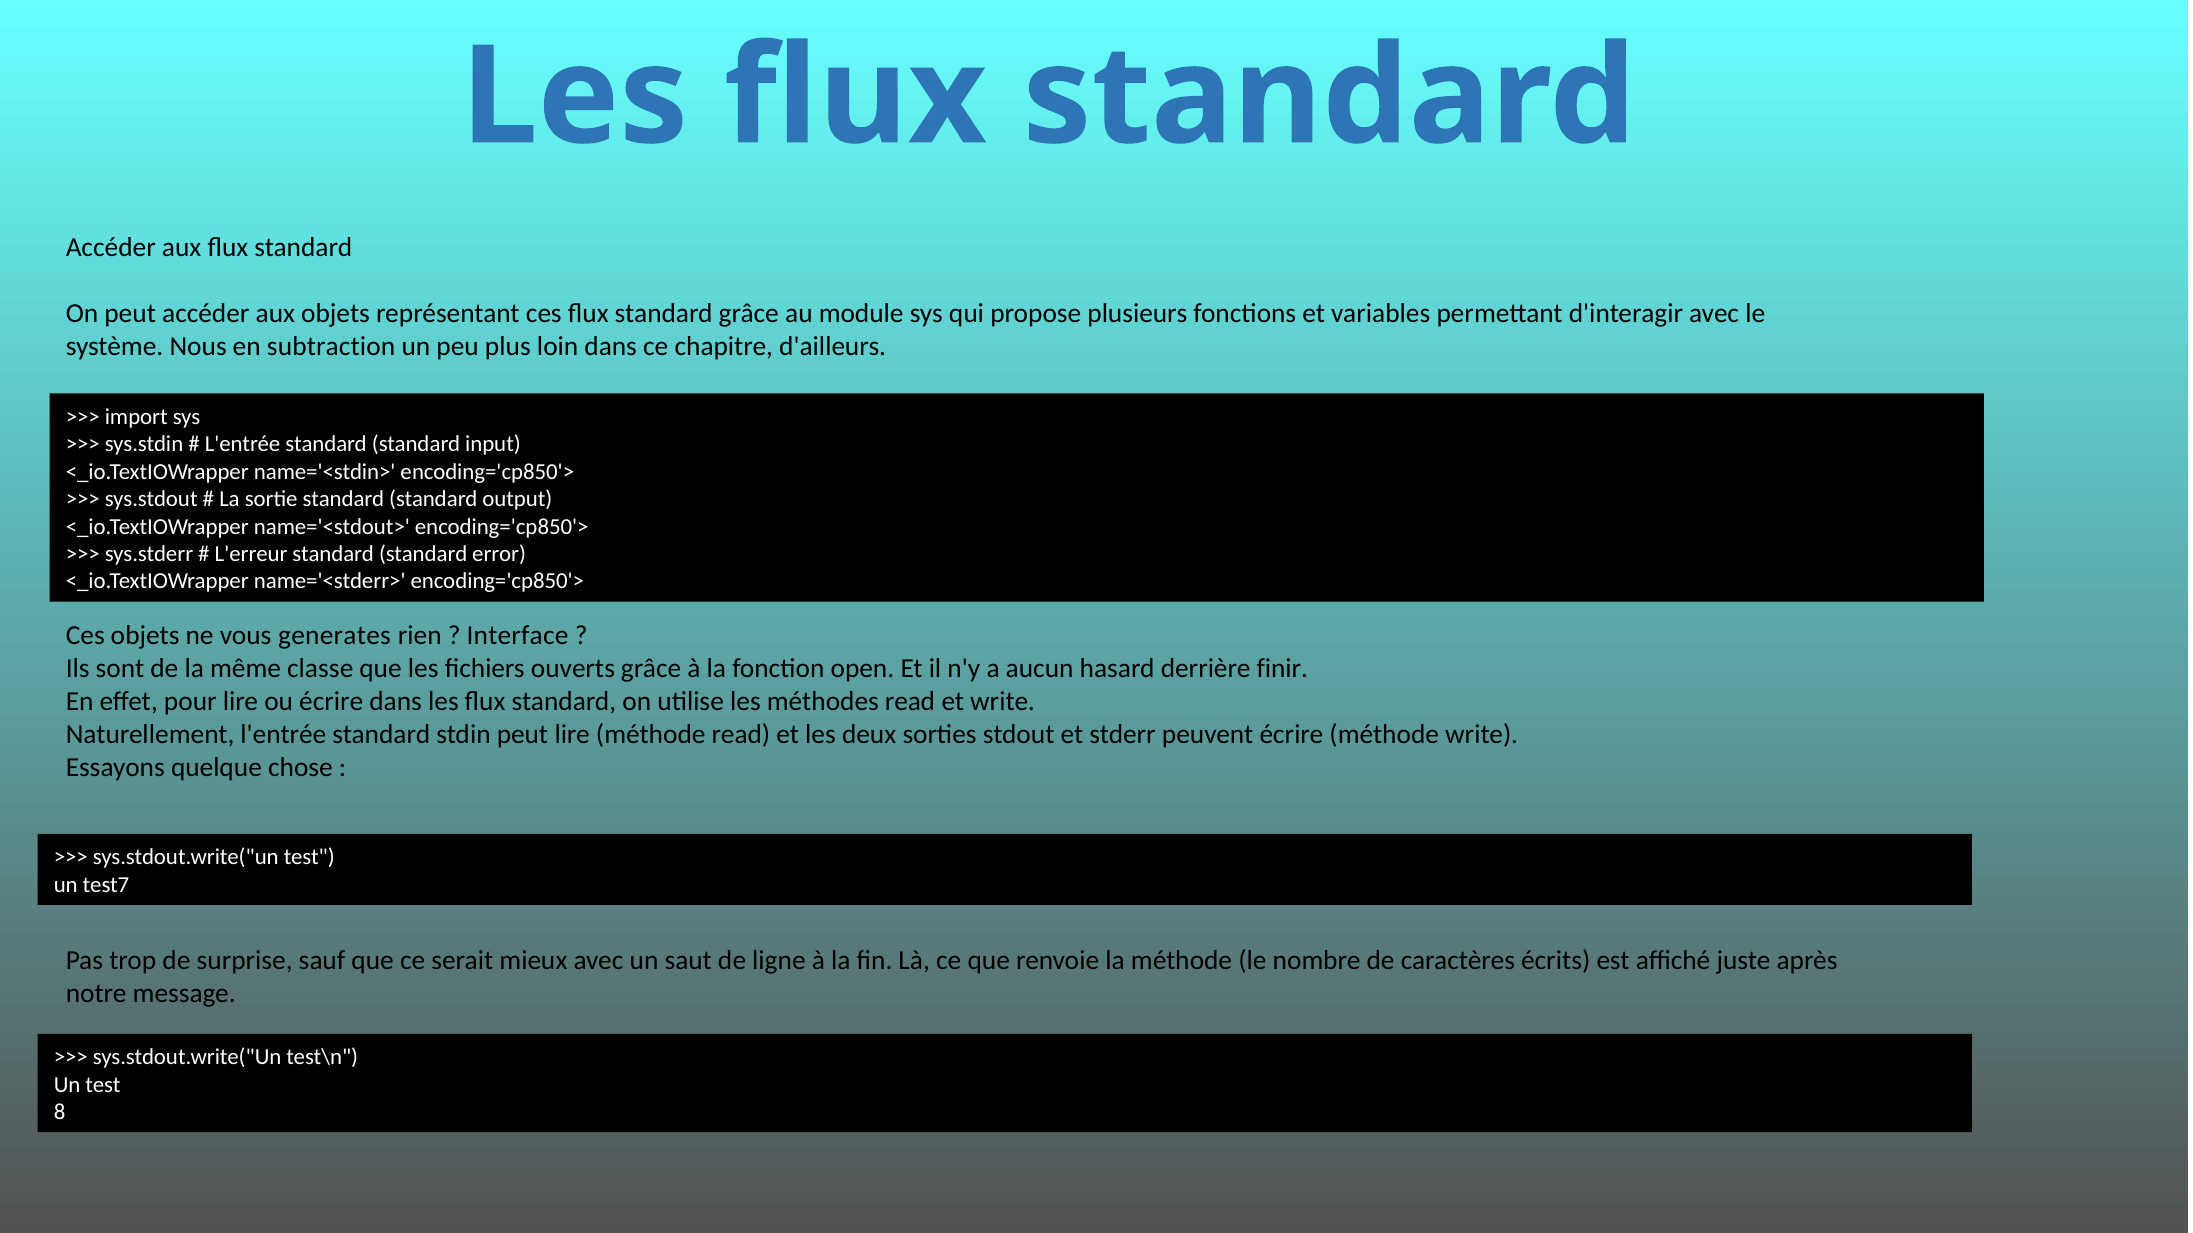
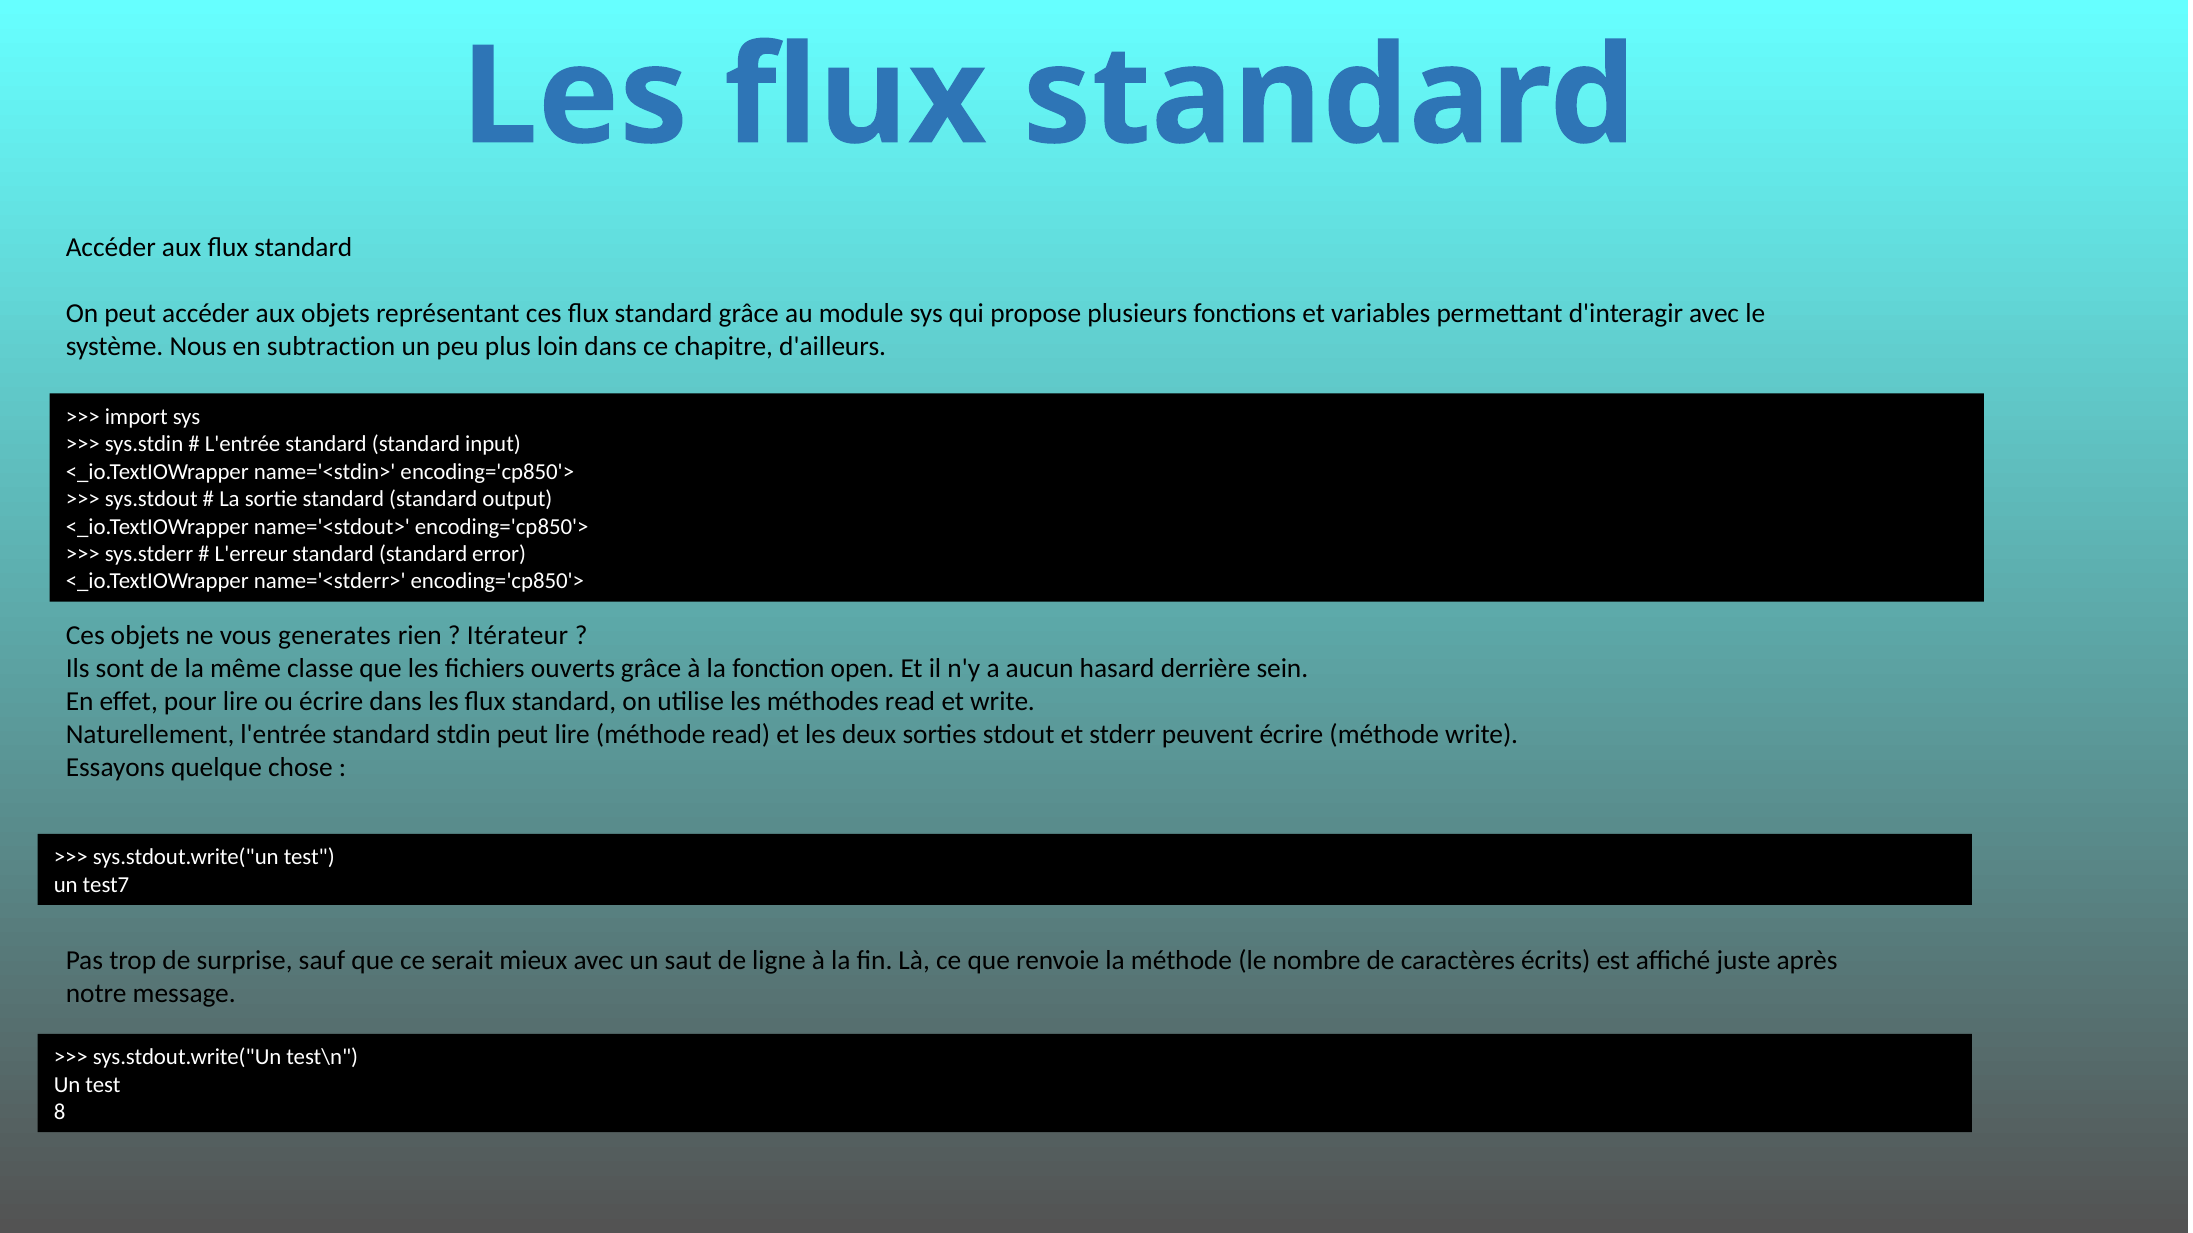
Interface: Interface -> Itérateur (517, 636)
finir: finir -> sein (1282, 669)
